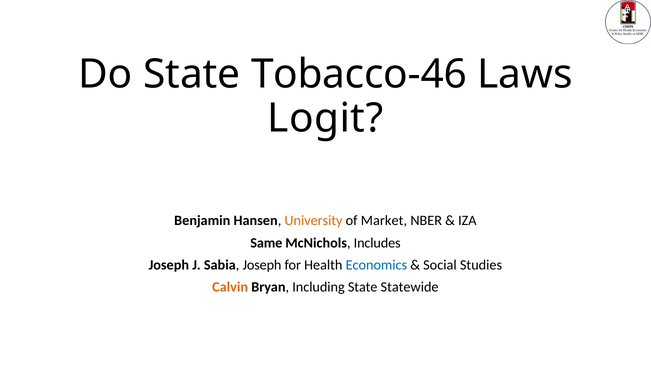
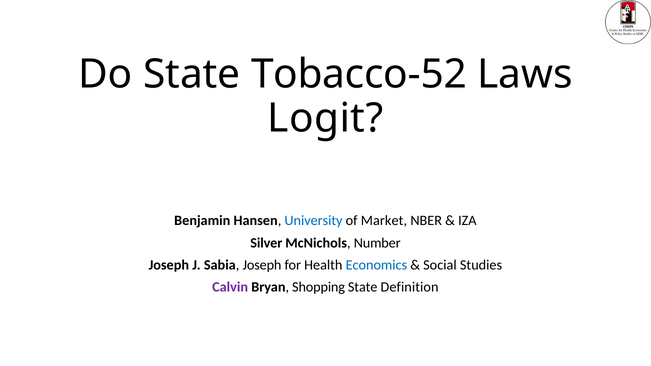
Tobacco-46: Tobacco-46 -> Tobacco-52 (359, 75)
University colour: orange -> blue (314, 221)
Same: Same -> Silver (266, 243)
Includes: Includes -> Number (377, 243)
Calvin colour: orange -> purple (230, 287)
Including: Including -> Shopping (319, 287)
Statewide: Statewide -> Definition (410, 287)
